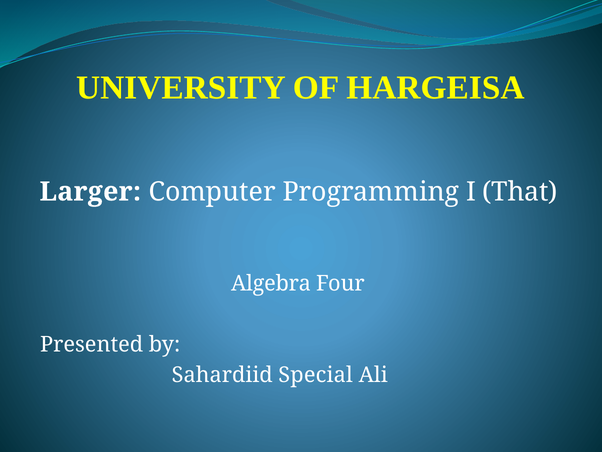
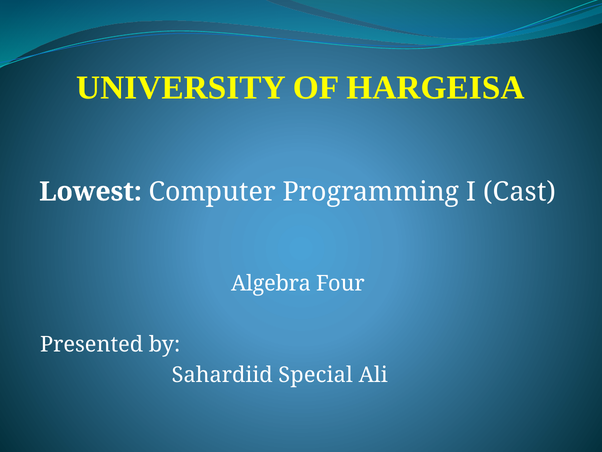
Larger: Larger -> Lowest (91, 191)
That: That -> Cast (520, 191)
